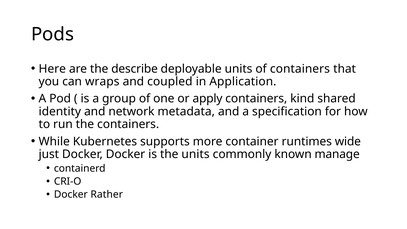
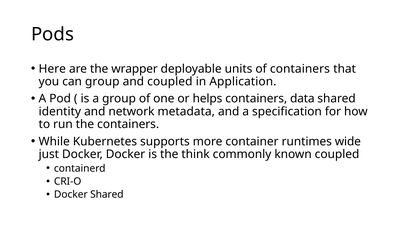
describe: describe -> wrapper (135, 69)
can wraps: wraps -> group (102, 82)
apply: apply -> helps (207, 99)
kind: kind -> data (302, 99)
the units: units -> think (196, 154)
known manage: manage -> coupled (337, 154)
Docker Rather: Rather -> Shared (107, 194)
